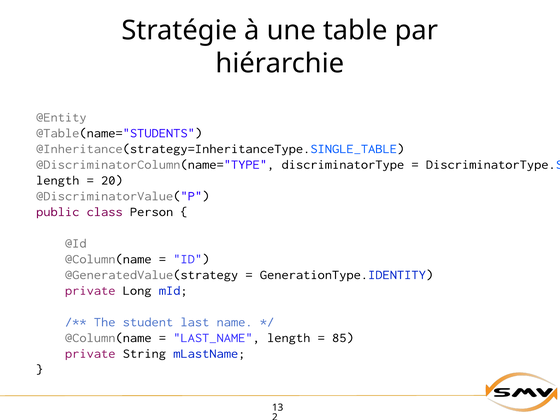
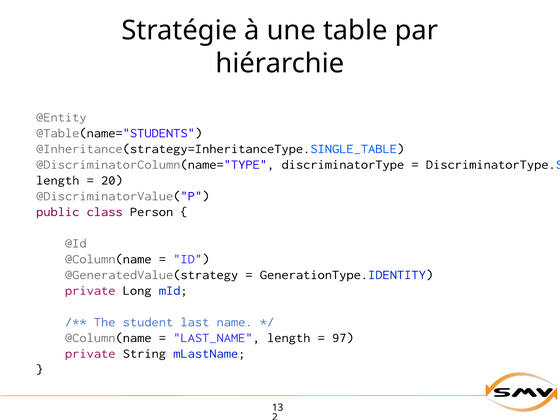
85: 85 -> 97 (343, 338)
